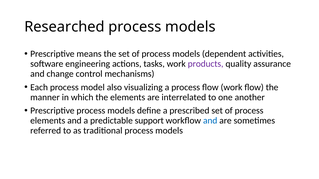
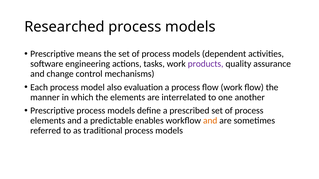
visualizing: visualizing -> evaluation (143, 87)
support: support -> enables (149, 121)
and colour: blue -> orange (210, 121)
